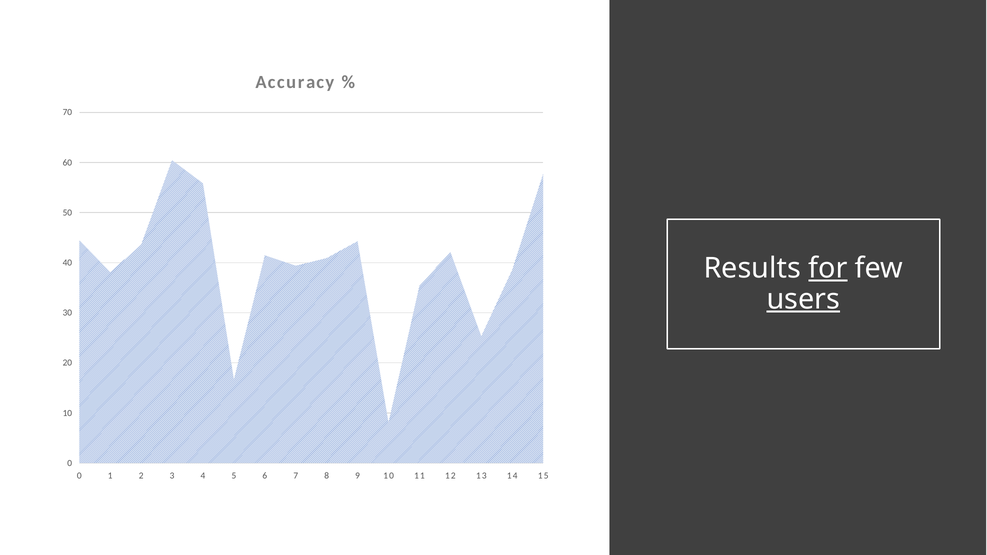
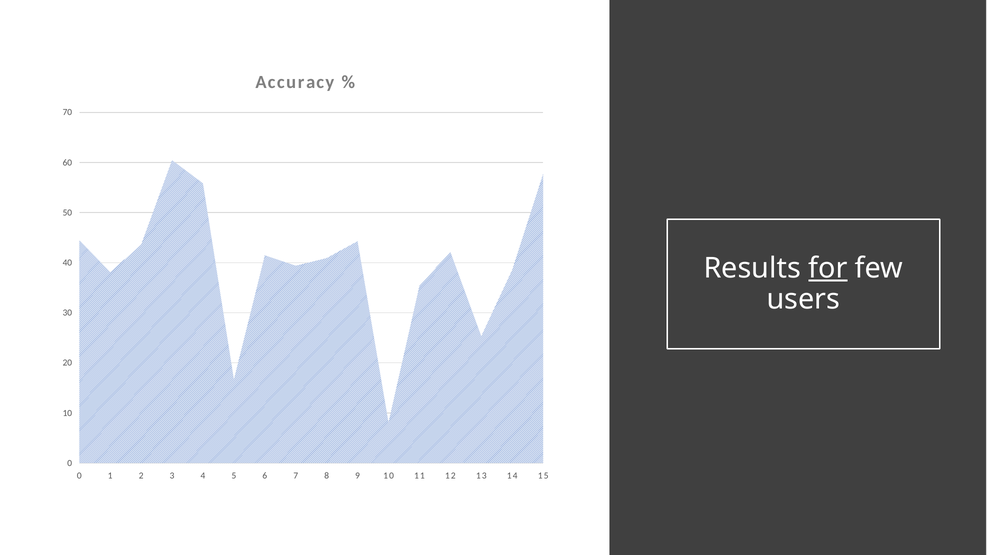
users underline: present -> none (803, 299)
